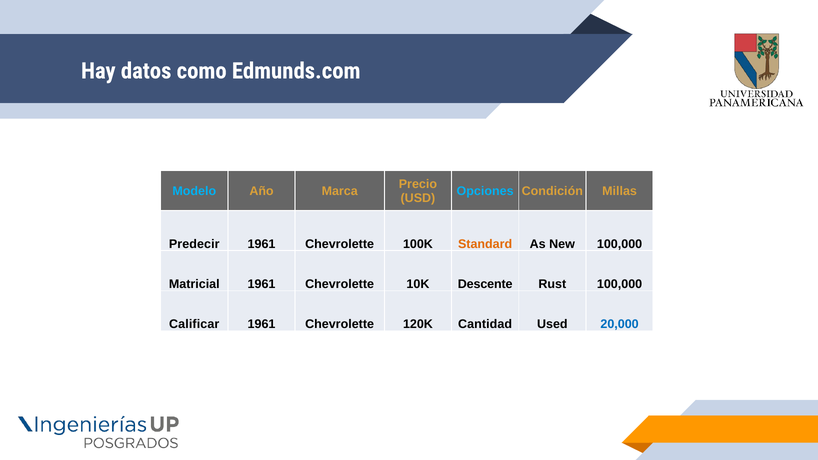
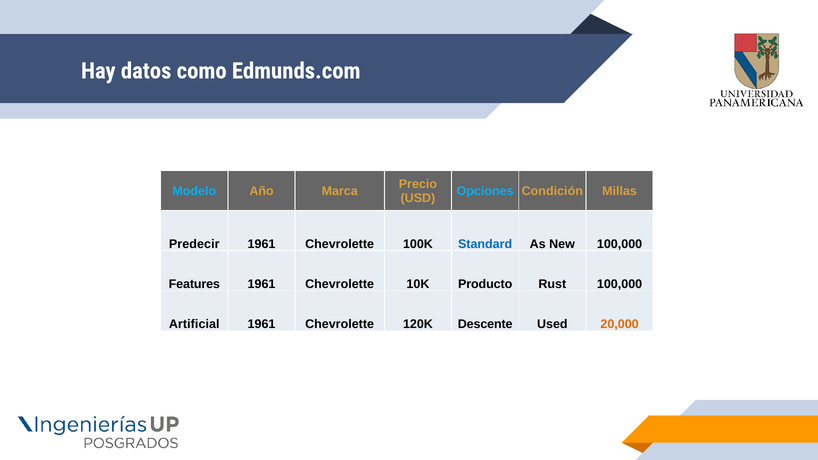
Standard colour: orange -> blue (485, 244)
Matricial: Matricial -> Features (194, 284)
Descente: Descente -> Producto (485, 284)
Calificar: Calificar -> Artificial (194, 324)
Cantidad: Cantidad -> Descente (485, 324)
20,000 colour: blue -> orange (620, 324)
